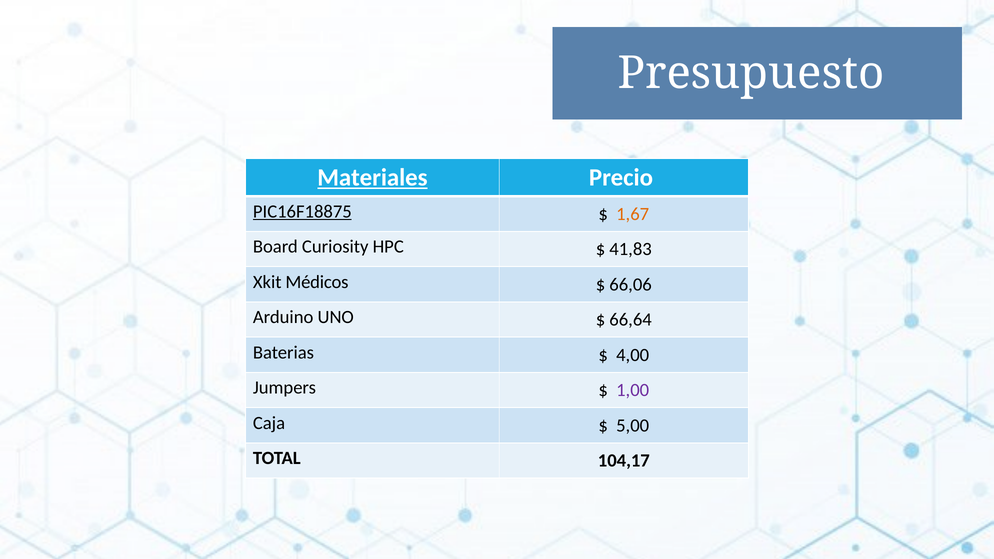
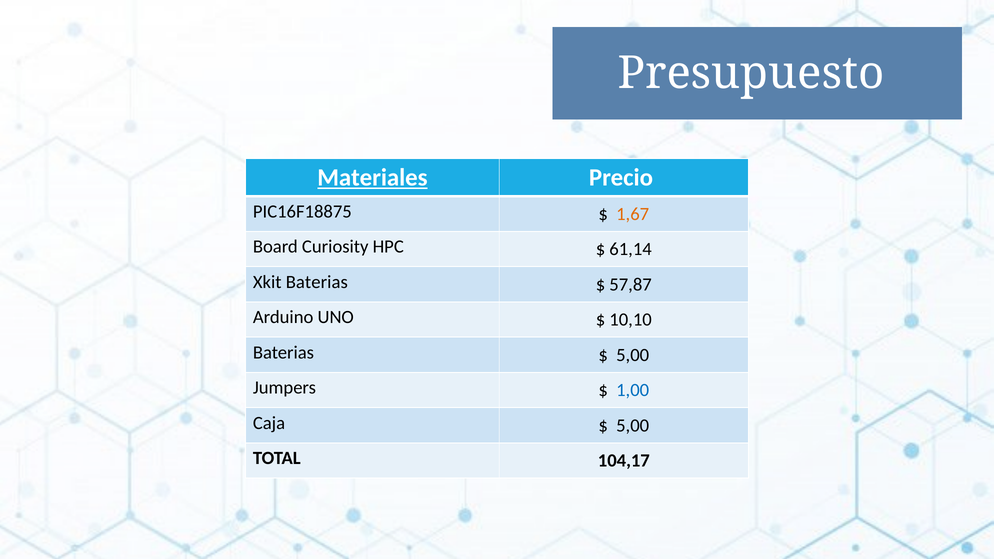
PIC16F18875 underline: present -> none (302, 212)
41,83: 41,83 -> 61,14 (631, 249)
Xkit Médicos: Médicos -> Baterias (317, 282)
66,06: 66,06 -> 57,87 (631, 285)
66,64: 66,64 -> 10,10 (631, 320)
4,00: 4,00 -> 5,00 (633, 355)
1,00 colour: purple -> blue (633, 390)
